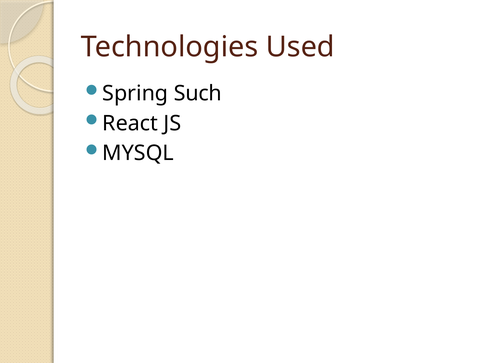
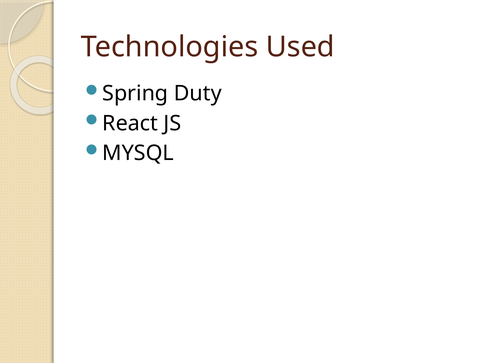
Such: Such -> Duty (198, 93)
